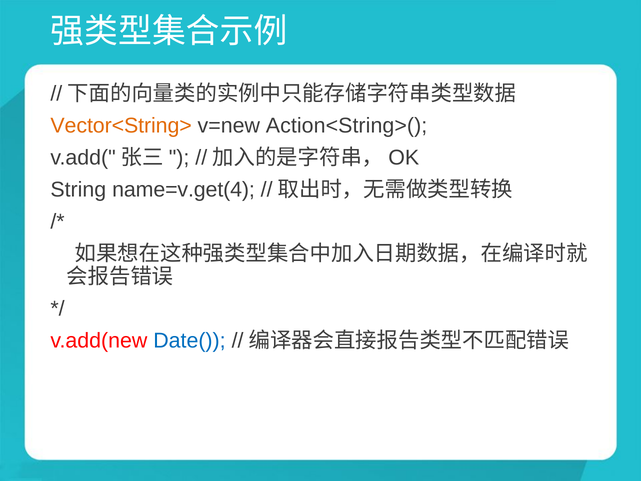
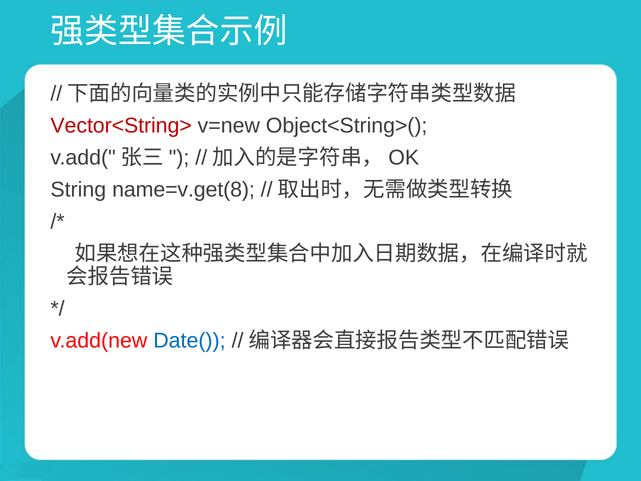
Vector<String> colour: orange -> red (121, 125)
Action<String>(: Action<String>( -> Object<String>( (347, 125)
name=v.get(4: name=v.get(4 -> name=v.get(8 (184, 189)
